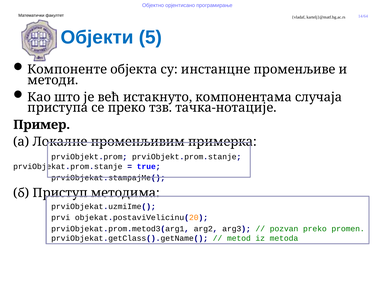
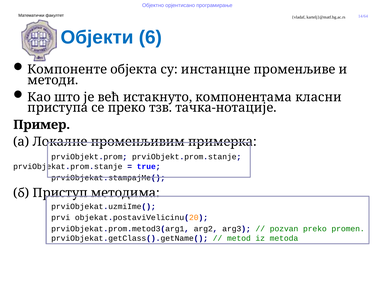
5: 5 -> 6 (150, 37)
случаја: случаја -> класни (319, 97)
